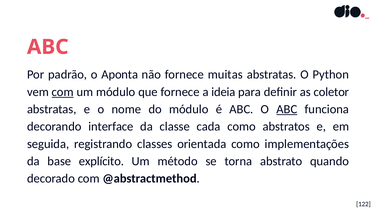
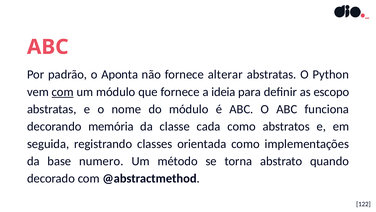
muitas: muitas -> alterar (225, 74)
coletor: coletor -> escopo (331, 92)
ABC underline: present -> none (287, 109)
interface: interface -> memória (111, 126)
explícito: explícito -> numero (101, 161)
